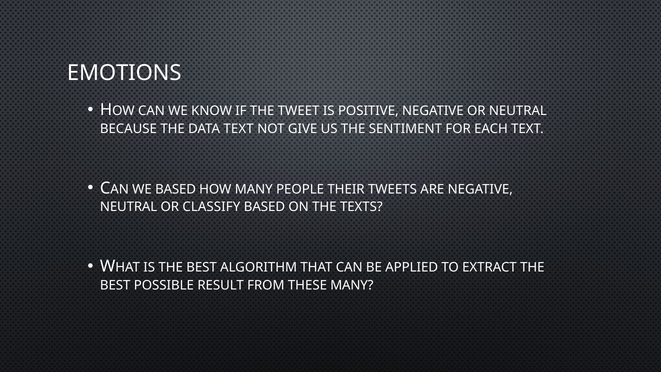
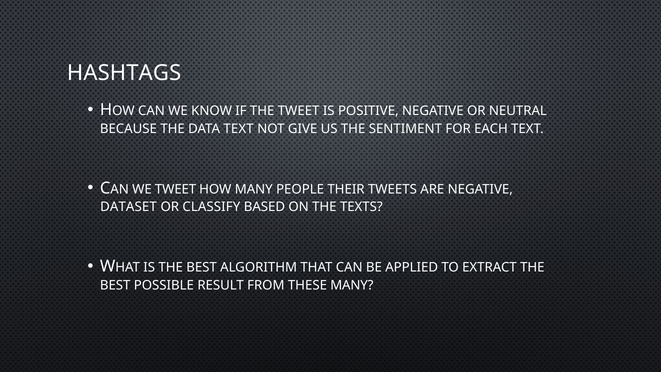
EMOTIONS: EMOTIONS -> HASHTAGS (124, 73)
WE BASED: BASED -> TWEET (176, 189)
NEUTRAL: NEUTRAL -> DATASET (128, 207)
